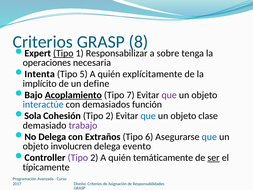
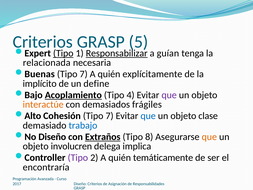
8: 8 -> 5 (139, 42)
Responsabilizar underline: none -> present (117, 53)
sobre: sobre -> guían (168, 53)
operaciones: operaciones -> relacionada (47, 63)
Intenta: Intenta -> Buenas (40, 74)
5: 5 -> 7 (84, 74)
7: 7 -> 4 (131, 95)
interactúe colour: blue -> orange (43, 104)
función: función -> frágiles (147, 104)
Sola: Sola -> Alto (33, 116)
Cohesión Tipo 2: 2 -> 7 (110, 116)
trabajo colour: purple -> blue (83, 125)
No Delega: Delega -> Diseño (52, 137)
Extraños underline: none -> present (103, 137)
6: 6 -> 8 (149, 137)
que colour: blue -> orange (209, 137)
evento: evento -> implica (137, 146)
ser underline: present -> none (214, 158)
típicamente: típicamente -> encontraría (46, 167)
